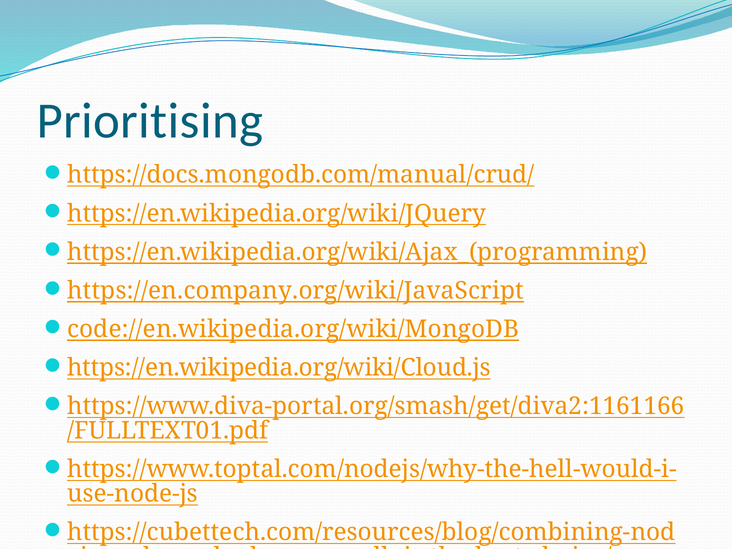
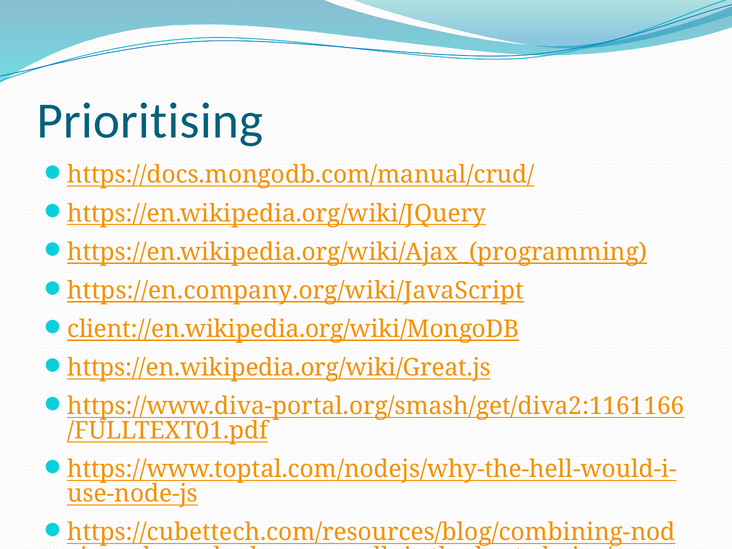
code://en.wikipedia.org/wiki/MongoDB: code://en.wikipedia.org/wiki/MongoDB -> client://en.wikipedia.org/wiki/MongoDB (293, 329)
https://en.wikipedia.org/wiki/Cloud.js: https://en.wikipedia.org/wiki/Cloud.js -> https://en.wikipedia.org/wiki/Great.js (279, 368)
